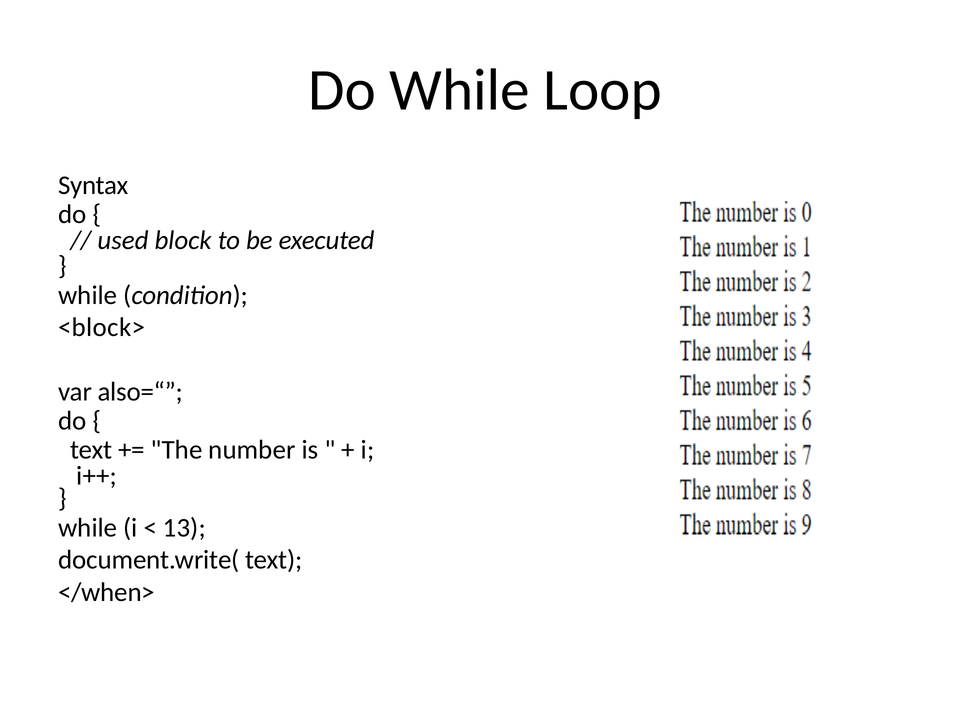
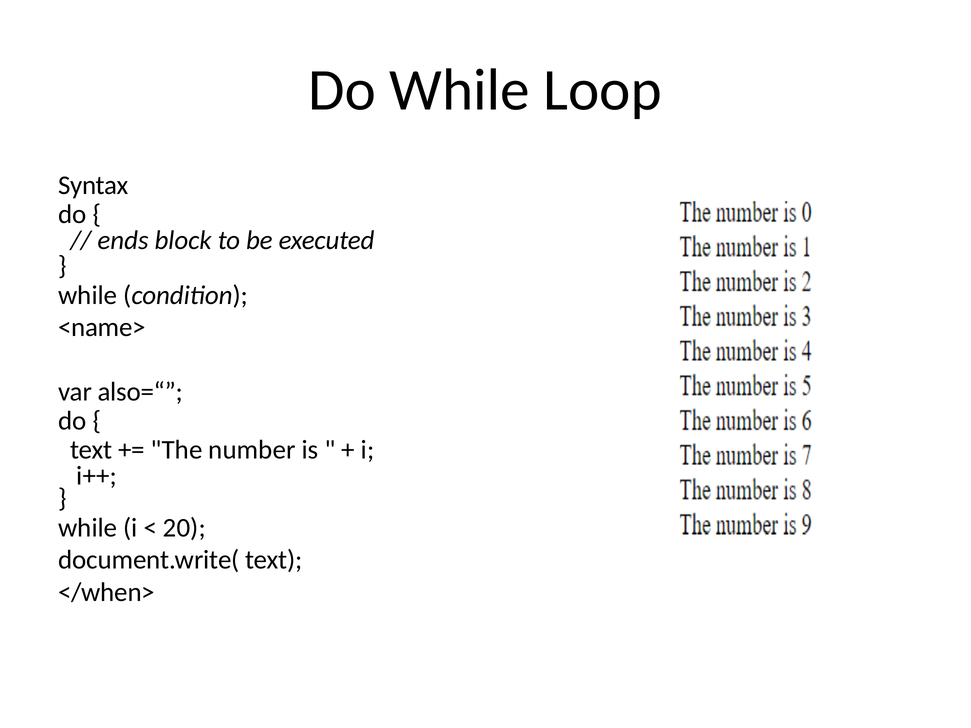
used: used -> ends (123, 240)
<block>: <block> -> <name> (102, 328)
13: 13 -> 20 (184, 528)
